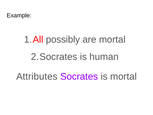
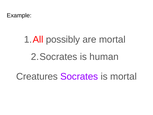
Attributes: Attributes -> Creatures (37, 76)
